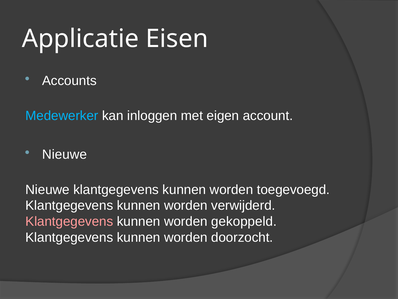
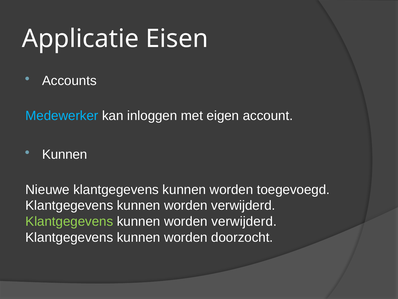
Nieuwe: Nieuwe -> Kunnen (65, 154)
Klantgegevens colour: pink -> light green (69, 221)
gekoppeld: gekoppeld -> verwijderd (244, 221)
